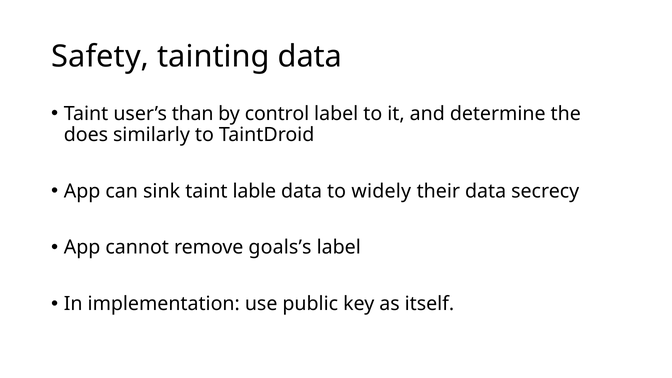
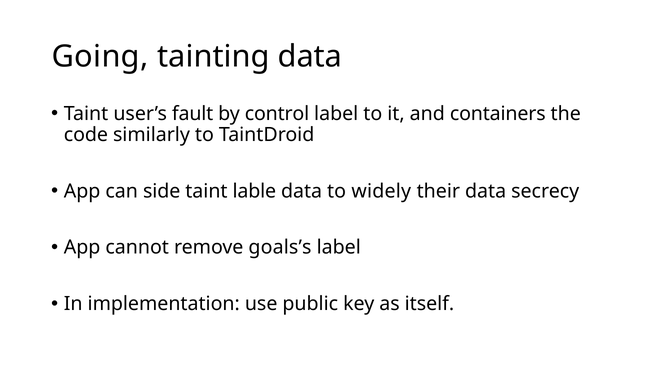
Safety: Safety -> Going (100, 56)
than: than -> fault (193, 114)
determine: determine -> containers (498, 114)
does: does -> code (86, 135)
sink: sink -> side (162, 191)
